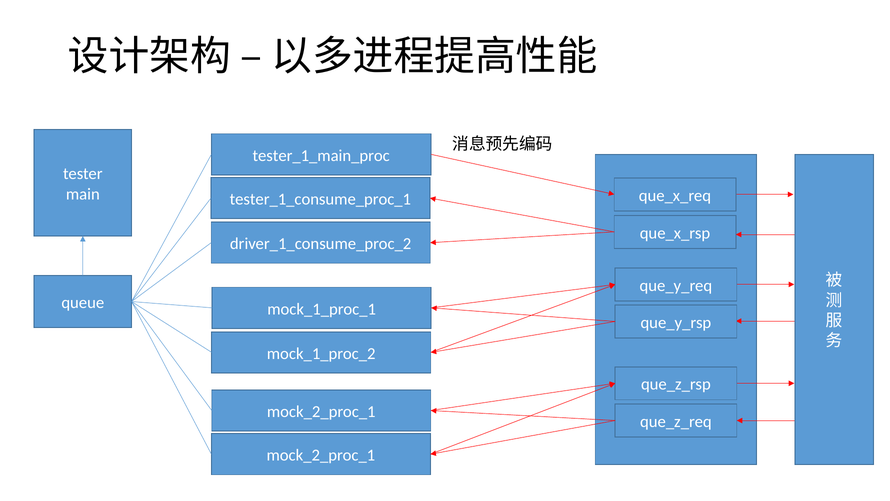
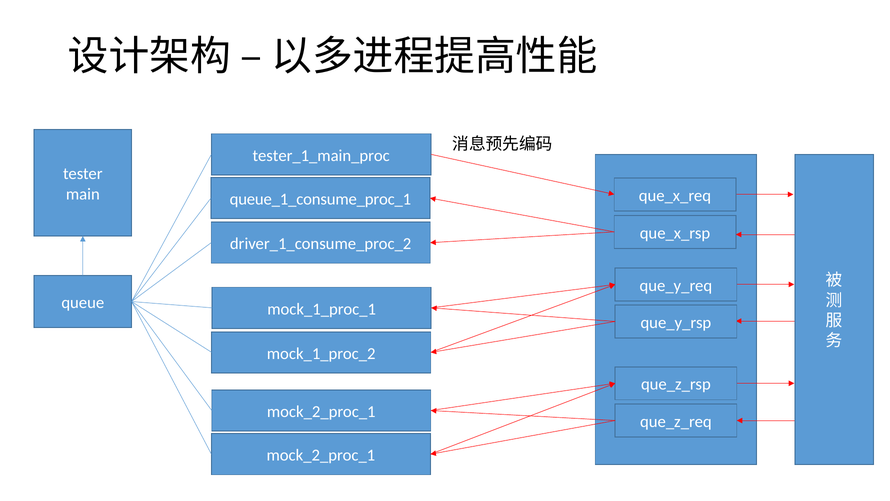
tester_1_consume_proc_1: tester_1_consume_proc_1 -> queue_1_consume_proc_1 (320, 199)
